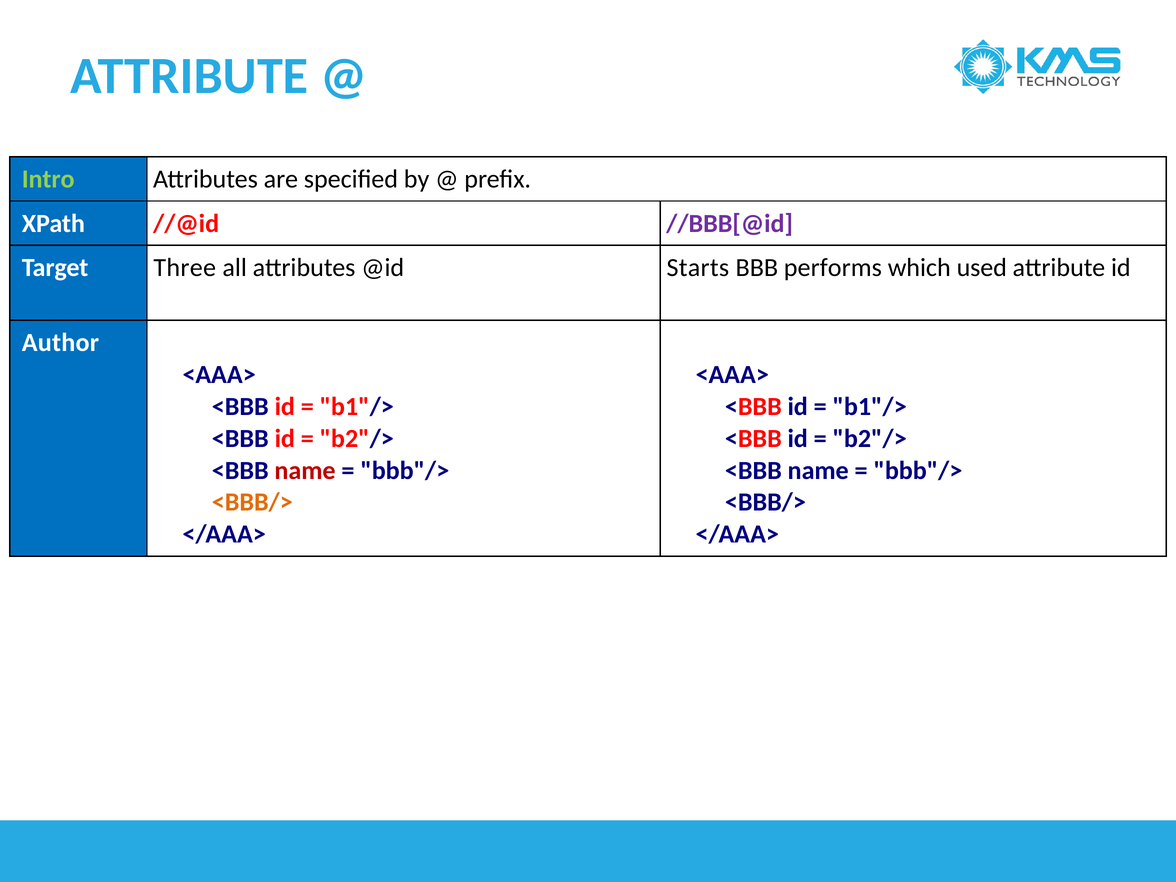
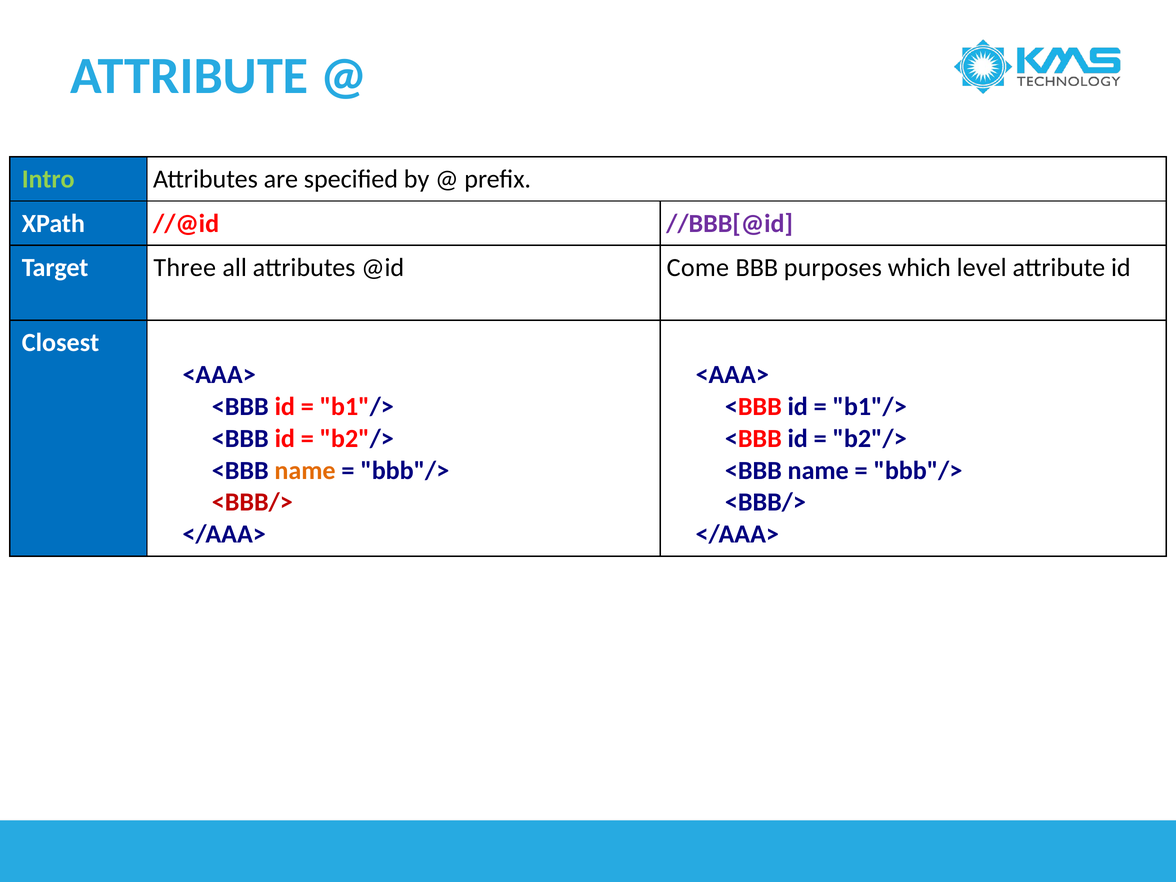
Starts: Starts -> Come (698, 268)
performs: performs -> purposes (833, 268)
used: used -> level (982, 268)
Author: Author -> Closest (61, 343)
name colour: red -> orange (305, 470)
<BBB/> colour: orange -> red (252, 502)
